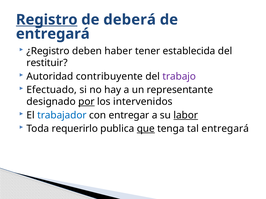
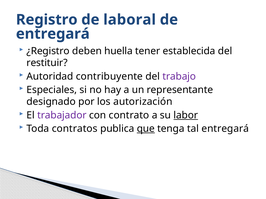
Registro underline: present -> none (47, 20)
deberá: deberá -> laboral (130, 20)
haber: haber -> huella (119, 51)
Efectuado: Efectuado -> Especiales (52, 90)
por underline: present -> none (86, 102)
intervenidos: intervenidos -> autorización (143, 102)
trabajador colour: blue -> purple (62, 115)
entregar: entregar -> contrato (129, 115)
requerirlo: requerirlo -> contratos (75, 129)
